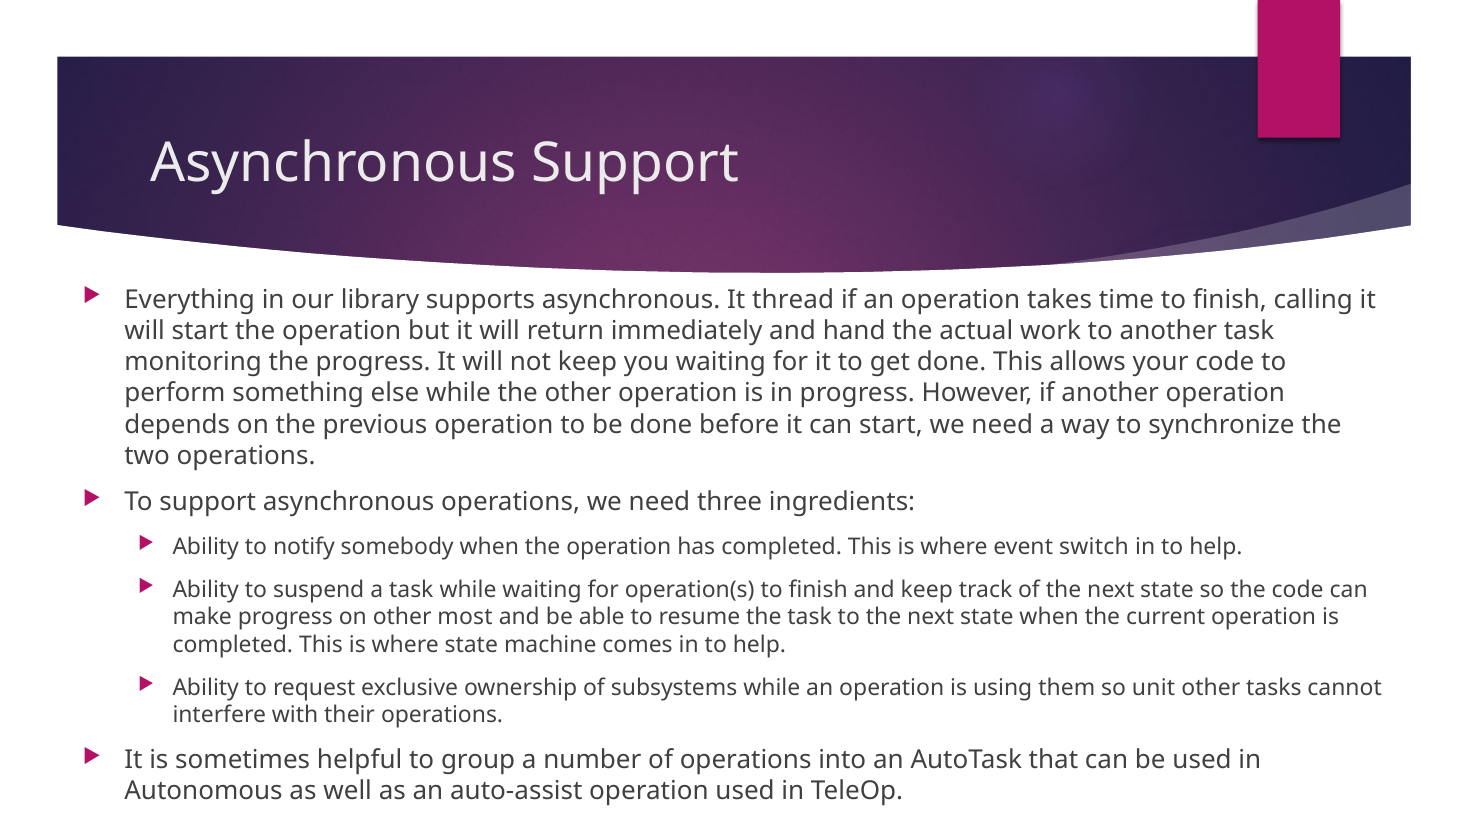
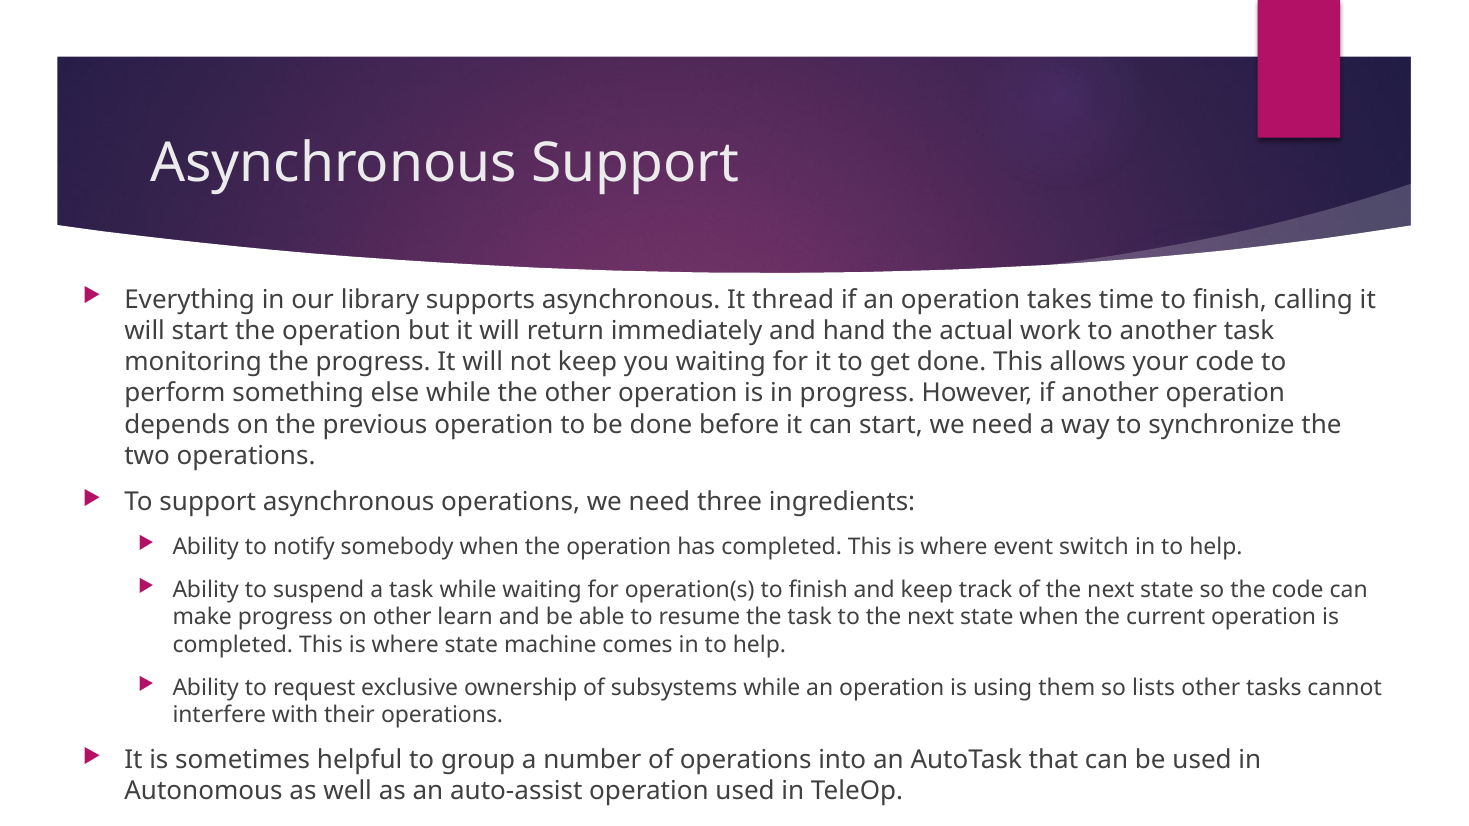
most: most -> learn (465, 617)
unit: unit -> lists (1154, 688)
